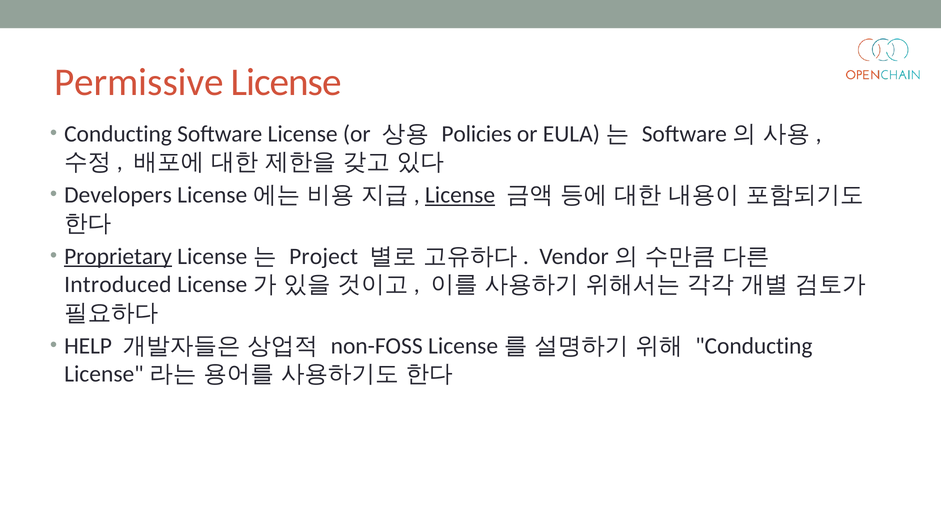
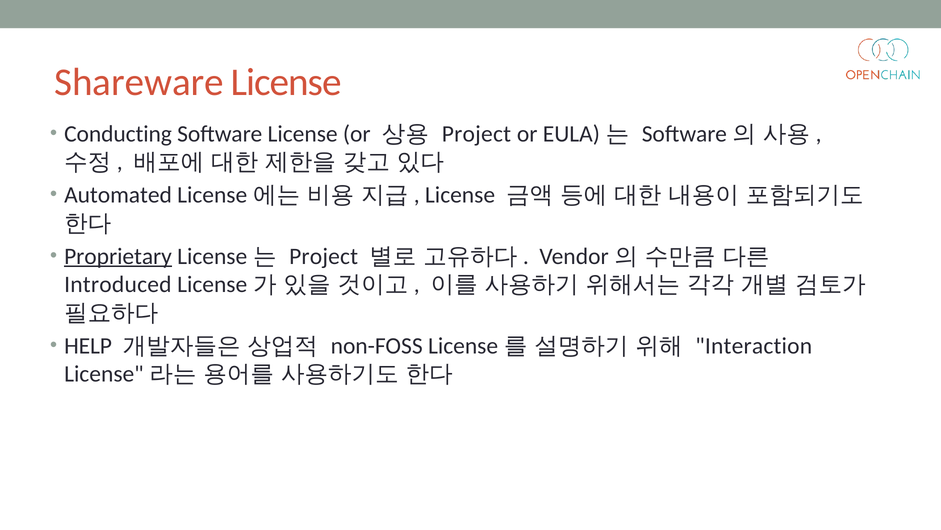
Permissive: Permissive -> Shareware (139, 82)
Policies: Policies -> Project (476, 134)
Developers: Developers -> Automated (118, 195)
License underline: present -> none (460, 195)
Conducting: Conducting -> Interaction (754, 345)
